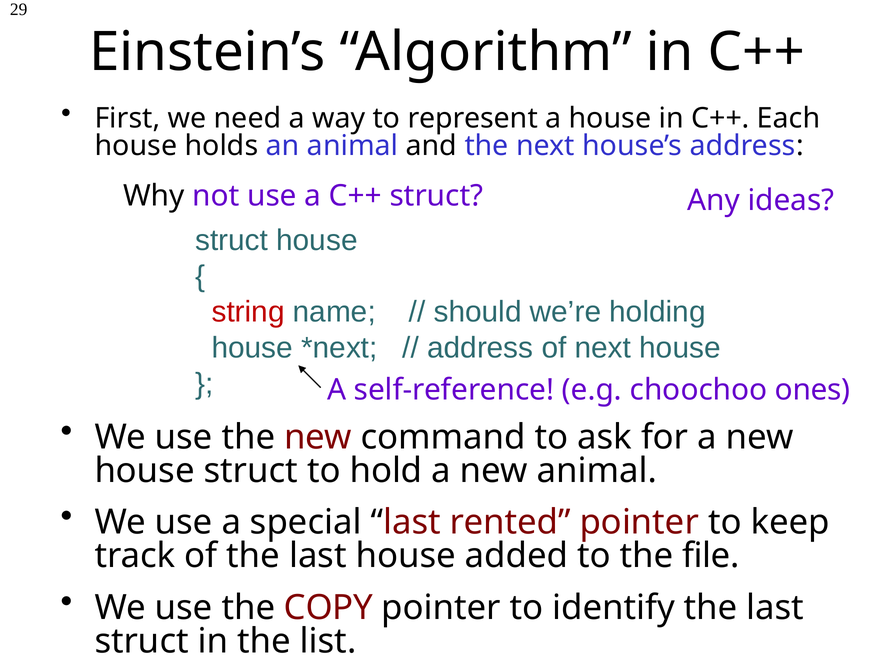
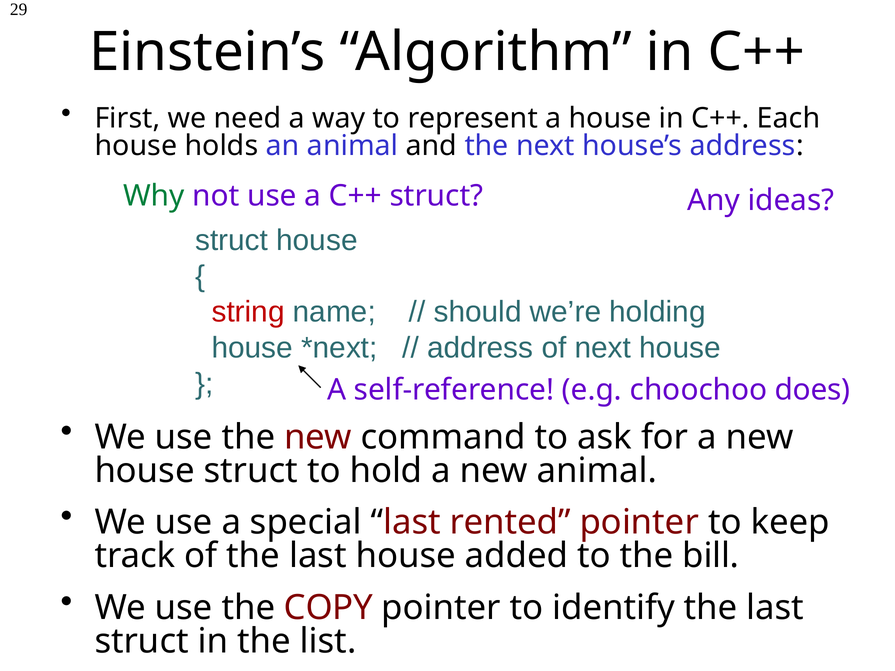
Why colour: black -> green (154, 196)
ones: ones -> does (812, 390)
file: file -> bill (711, 556)
